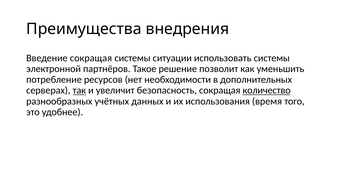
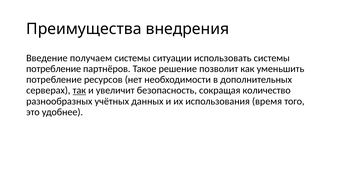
Введение сокращая: сокращая -> получаем (91, 58)
электронной: электронной -> потребление (54, 69)
количество underline: present -> none (267, 91)
